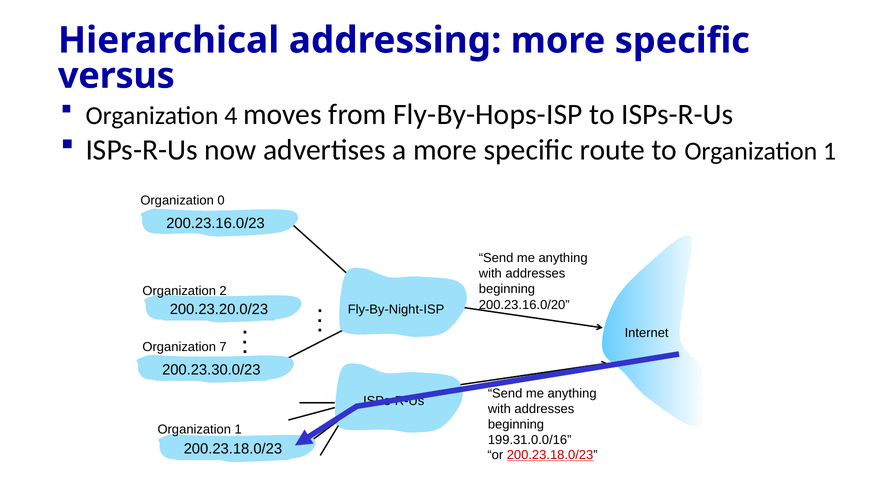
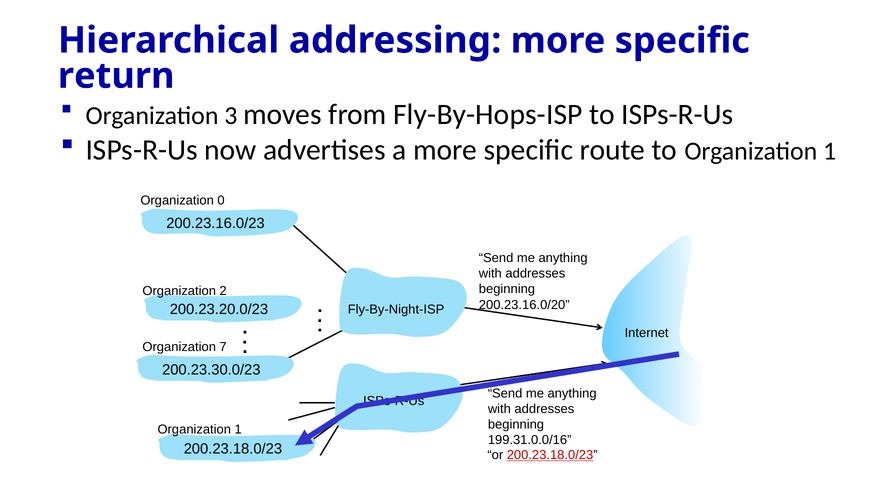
versus: versus -> return (116, 76)
4: 4 -> 3 (231, 116)
